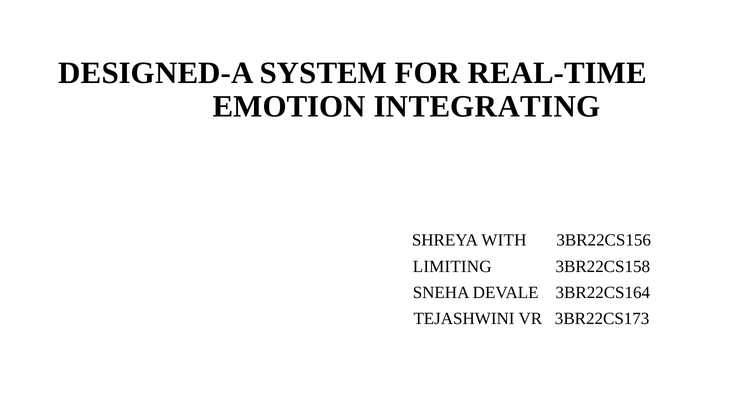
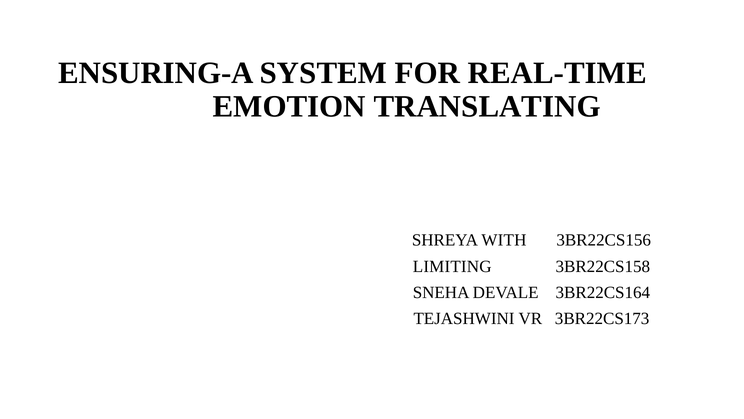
DESIGNED-A: DESIGNED-A -> ENSURING-A (156, 73)
INTEGRATING: INTEGRATING -> TRANSLATING (487, 106)
